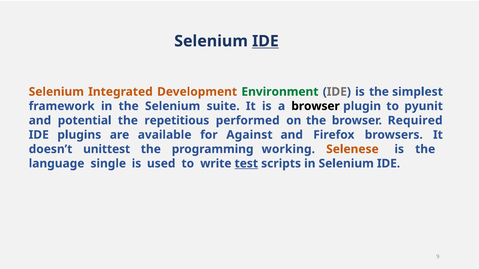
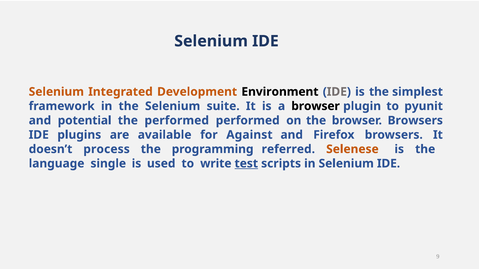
IDE underline: present -> none (265, 41)
Environment colour: green -> black (280, 92)
the repetitious: repetitious -> performed (177, 121)
browser Required: Required -> Browsers (415, 121)
unittest: unittest -> process (107, 149)
working: working -> referred (288, 149)
